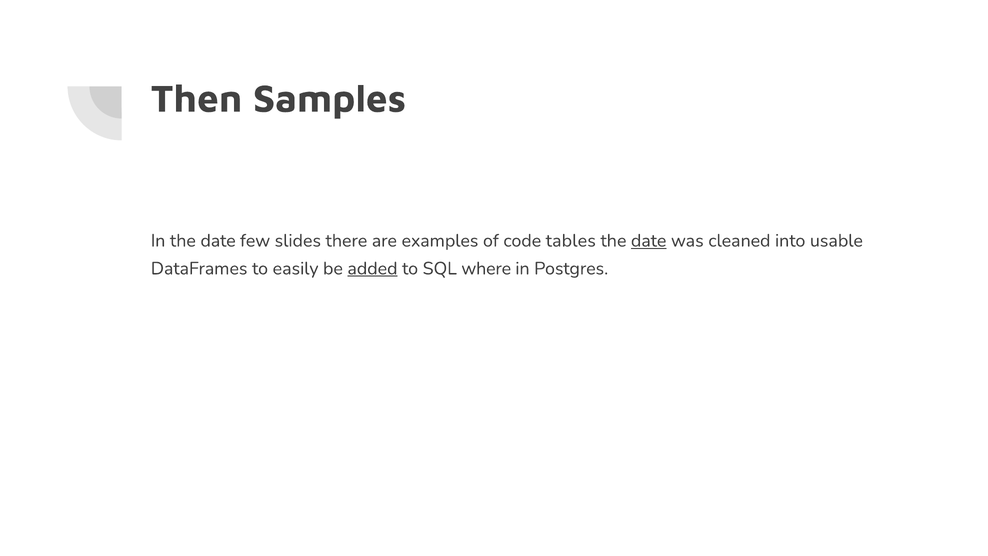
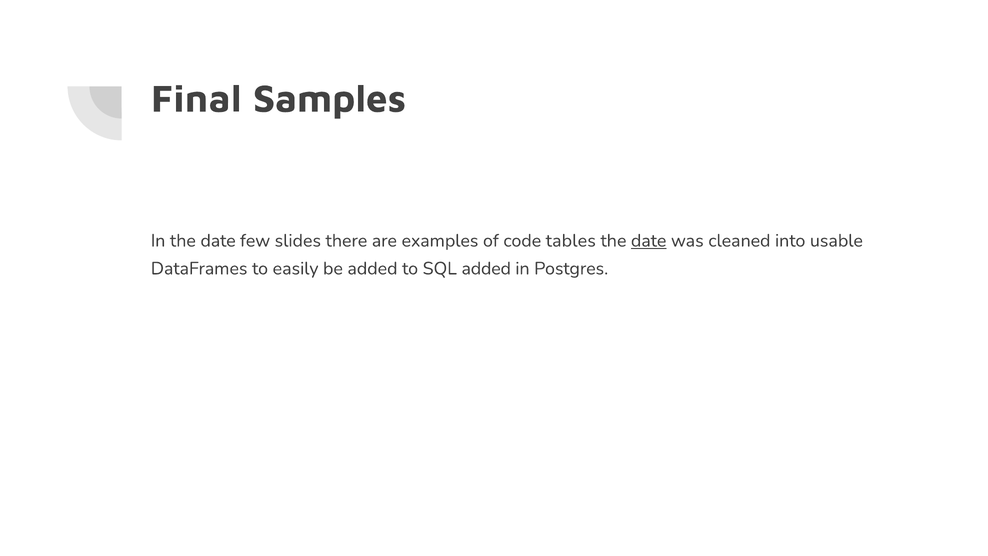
Then: Then -> Final (196, 99)
added underline: present -> none (372, 268)
SQL where: where -> added (486, 268)
